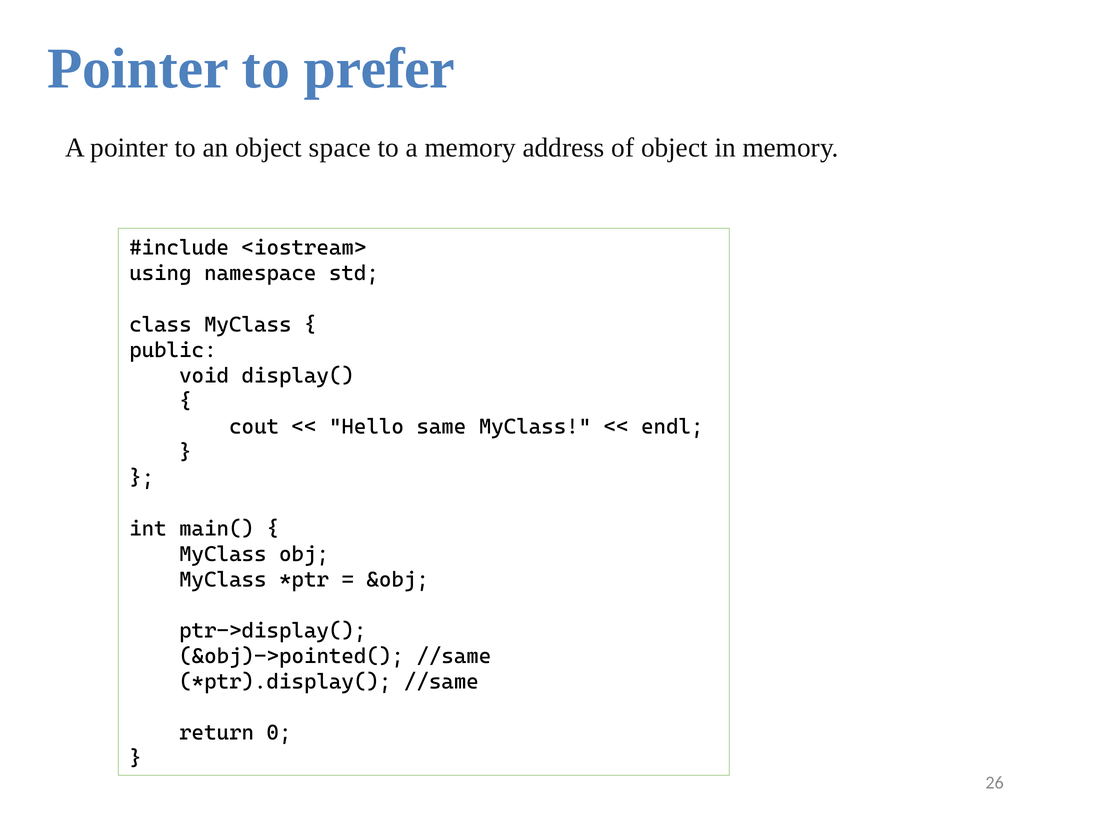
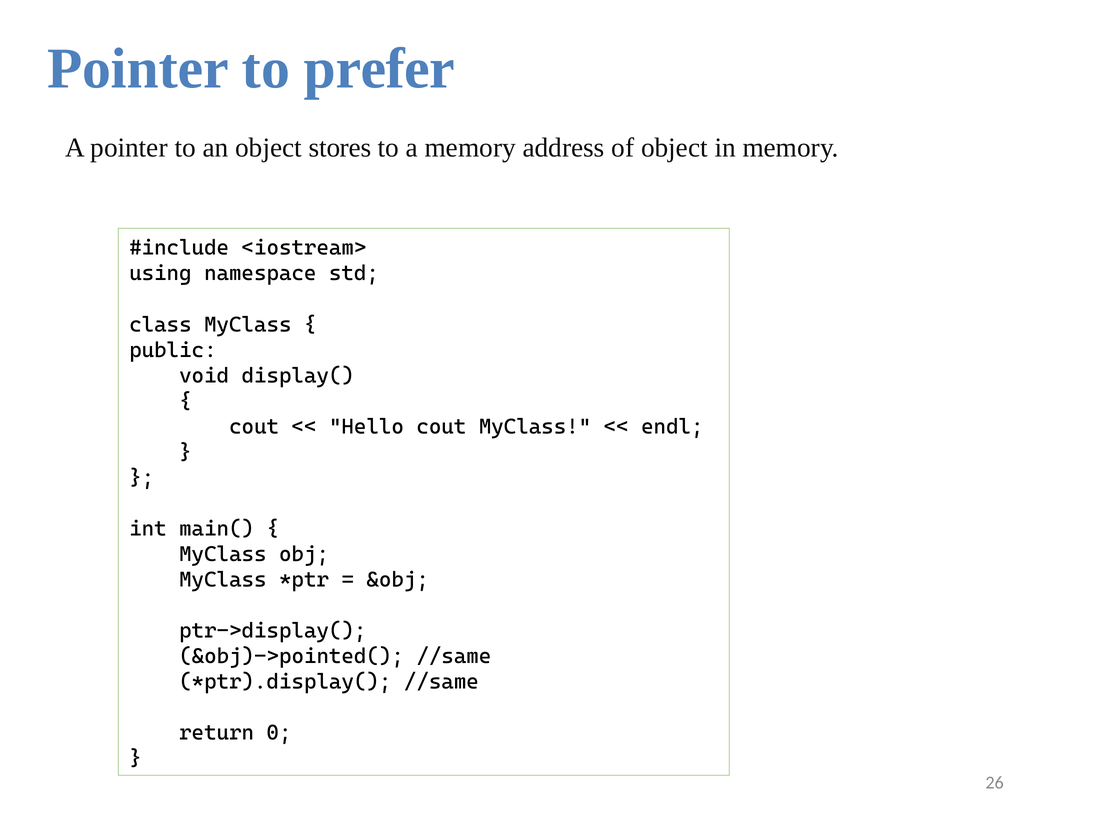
space: space -> stores (340, 148)
Hello same: same -> cout (441, 427)
